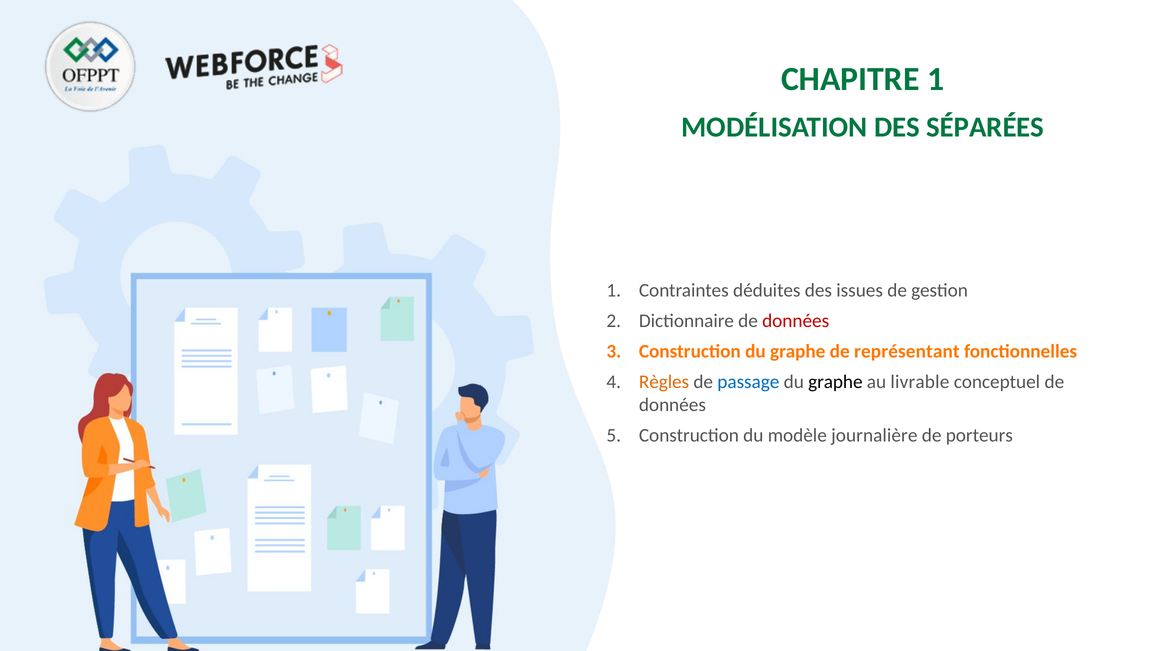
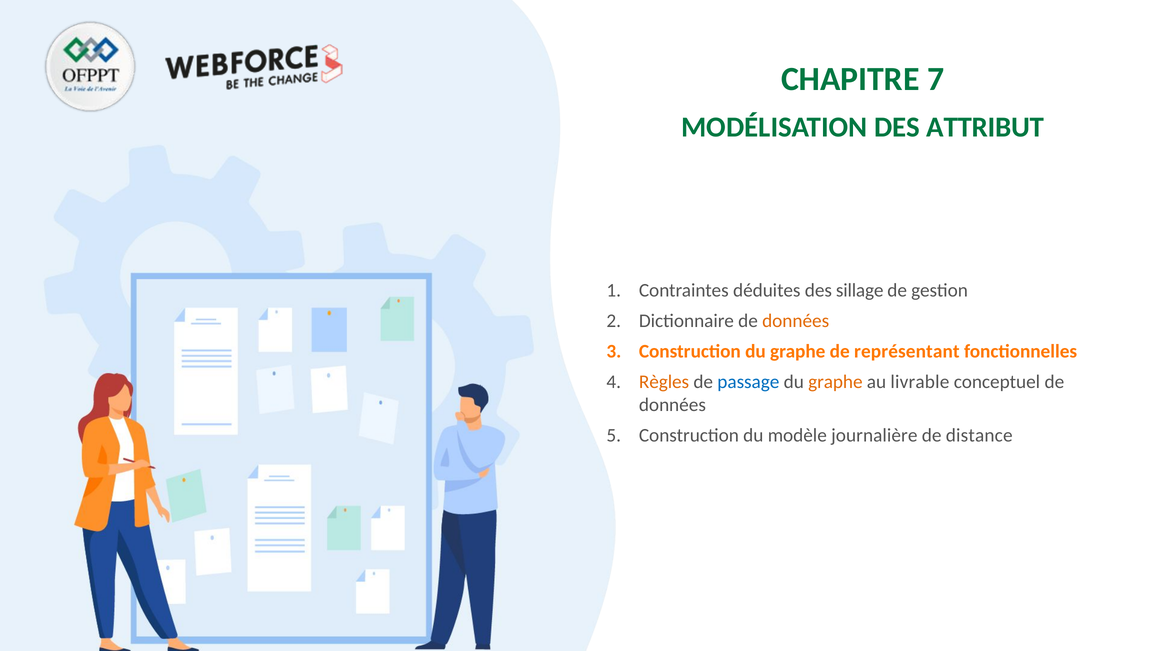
CHAPITRE 1: 1 -> 7 (936, 79)
SÉPARÉES: SÉPARÉES -> ATTRIBUT (985, 127)
issues: issues -> sillage (860, 290)
données colour: red -> orange (796, 321)
graphe colour: black -> orange (835, 382)
porteurs: porteurs -> distance (979, 435)
